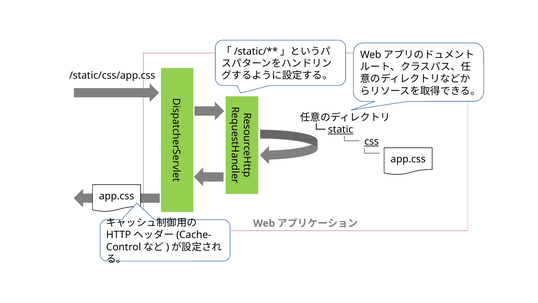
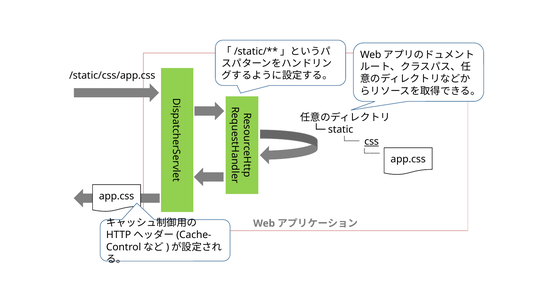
static underline: present -> none (341, 129)
